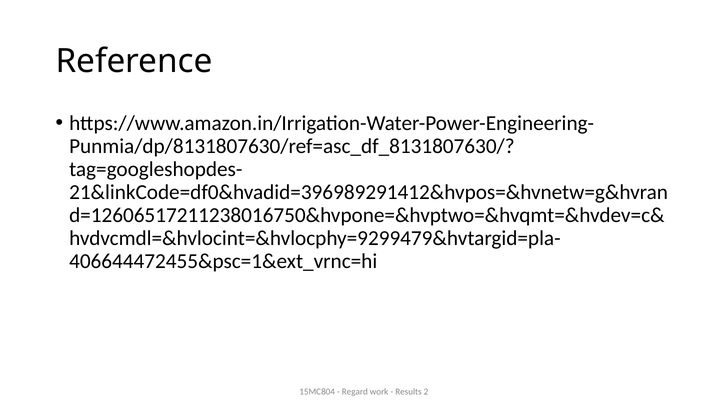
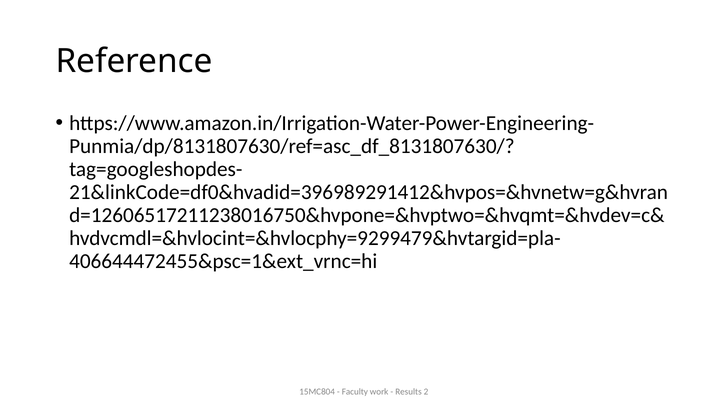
Regard: Regard -> Faculty (355, 391)
